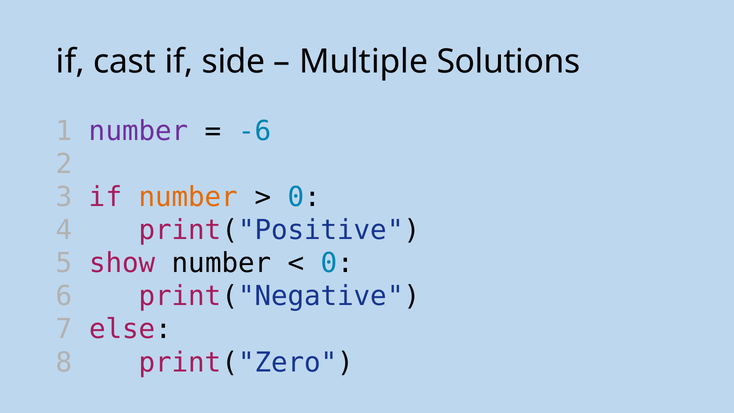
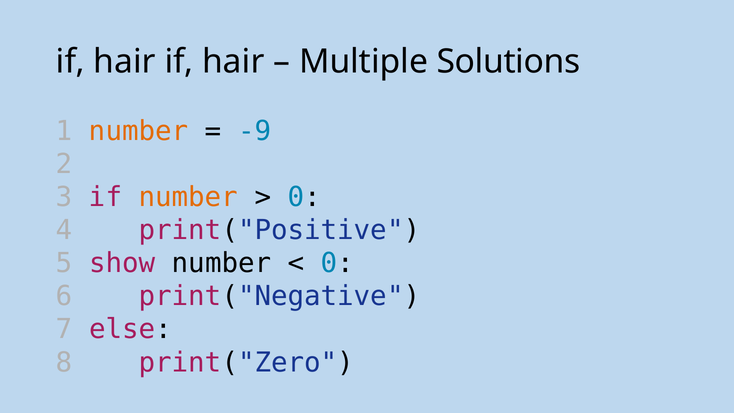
cast: cast -> hair (125, 62)
side: side -> hair (233, 62)
number colour: purple -> orange (139, 131)
-6: -6 -> -9 (255, 131)
